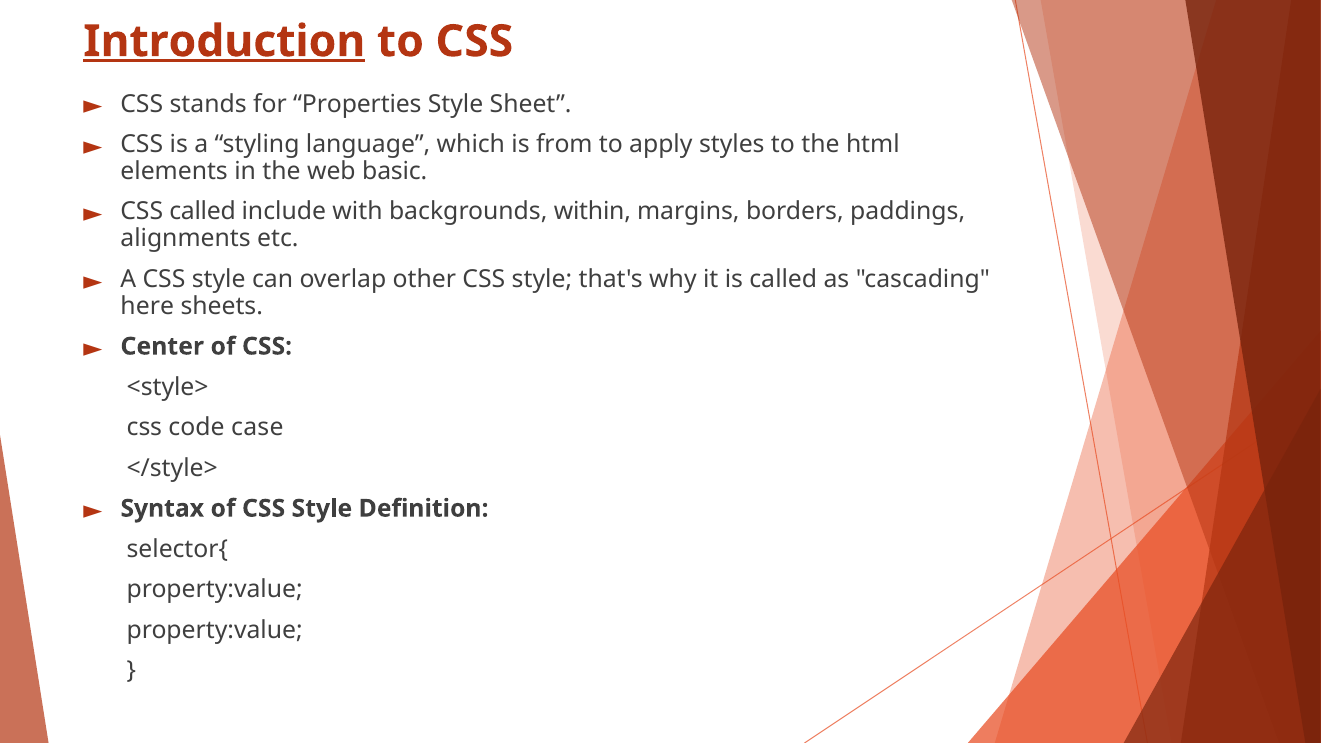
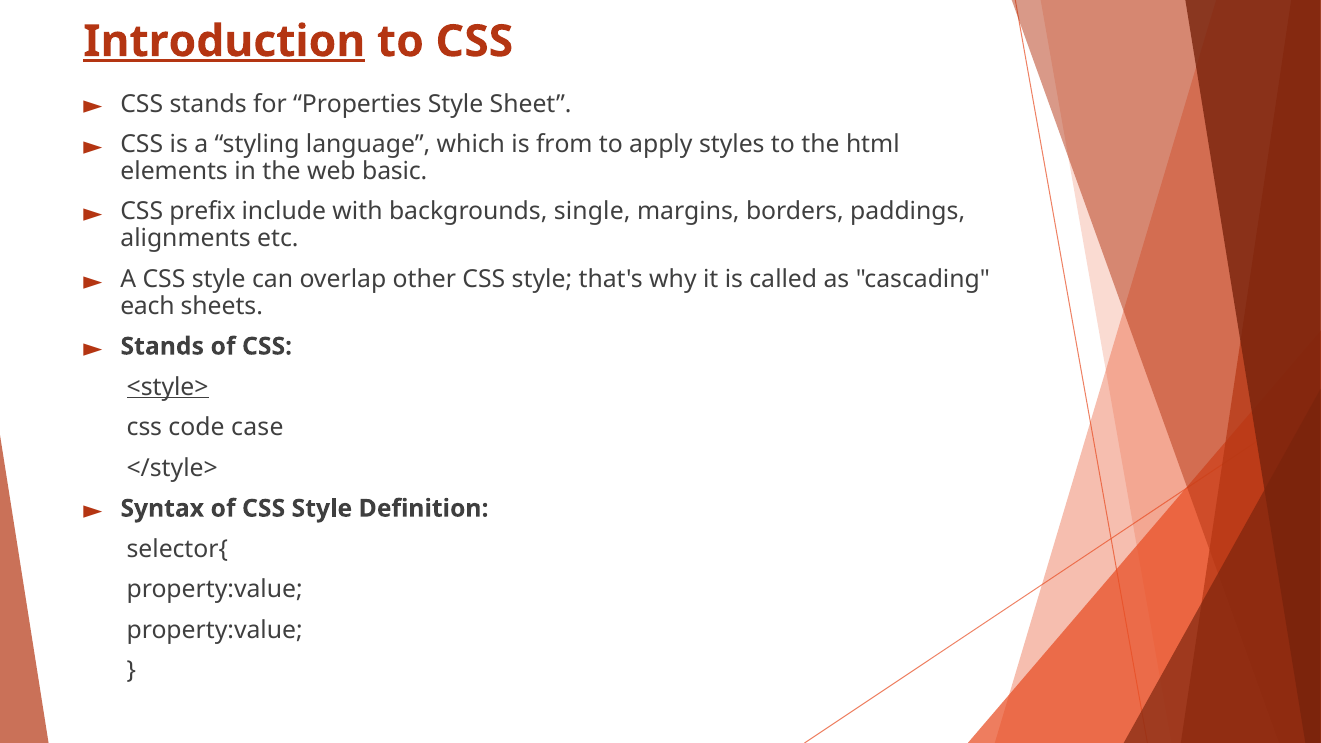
CSS called: called -> prefix (203, 212)
within: within -> single (592, 212)
here: here -> each (147, 306)
Center: Center -> Stands (162, 346)
<style> underline: none -> present (168, 387)
